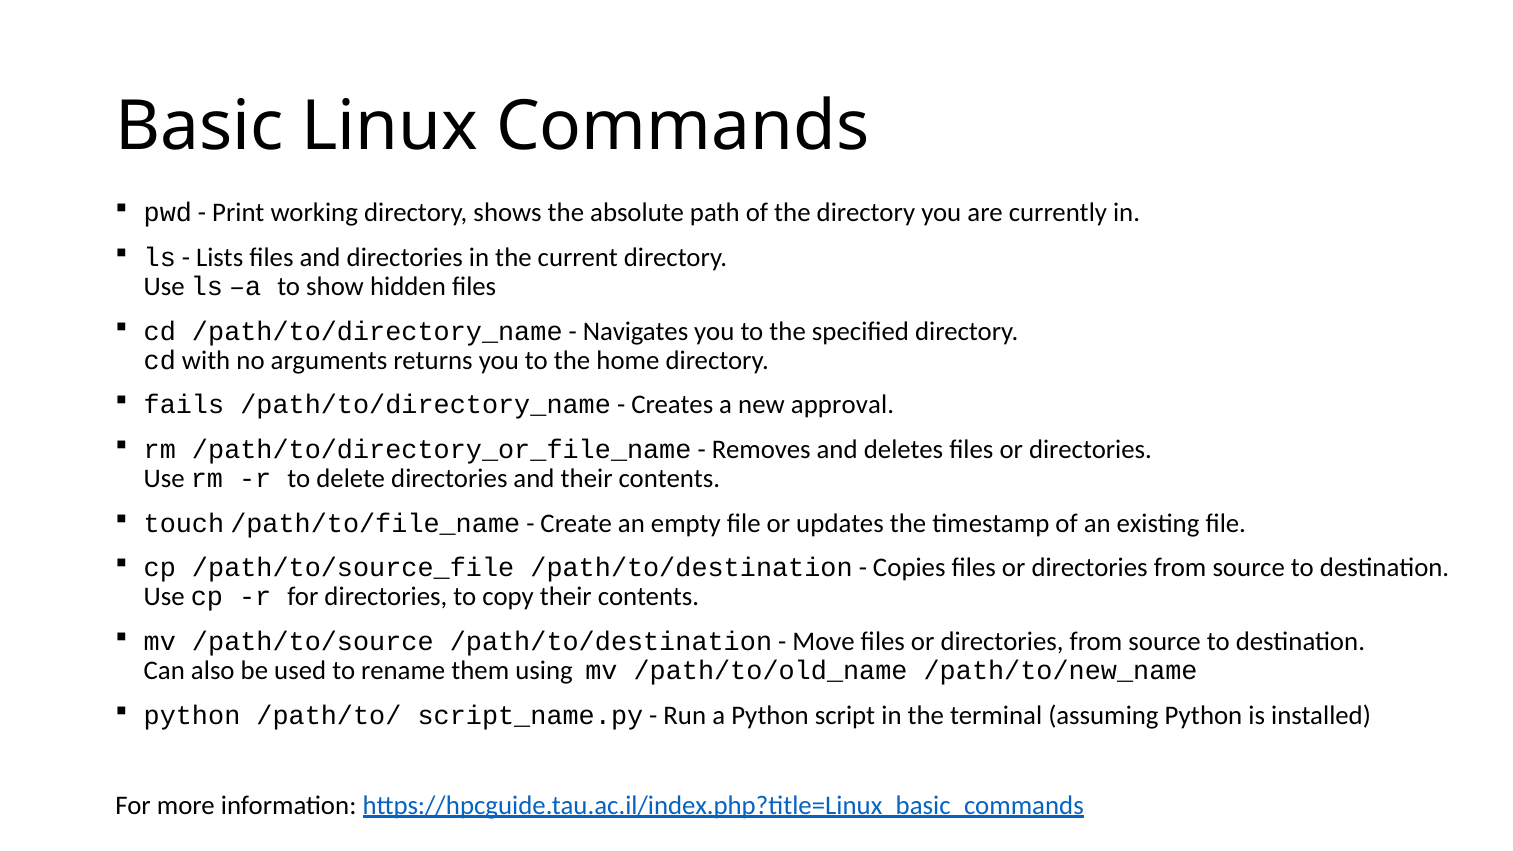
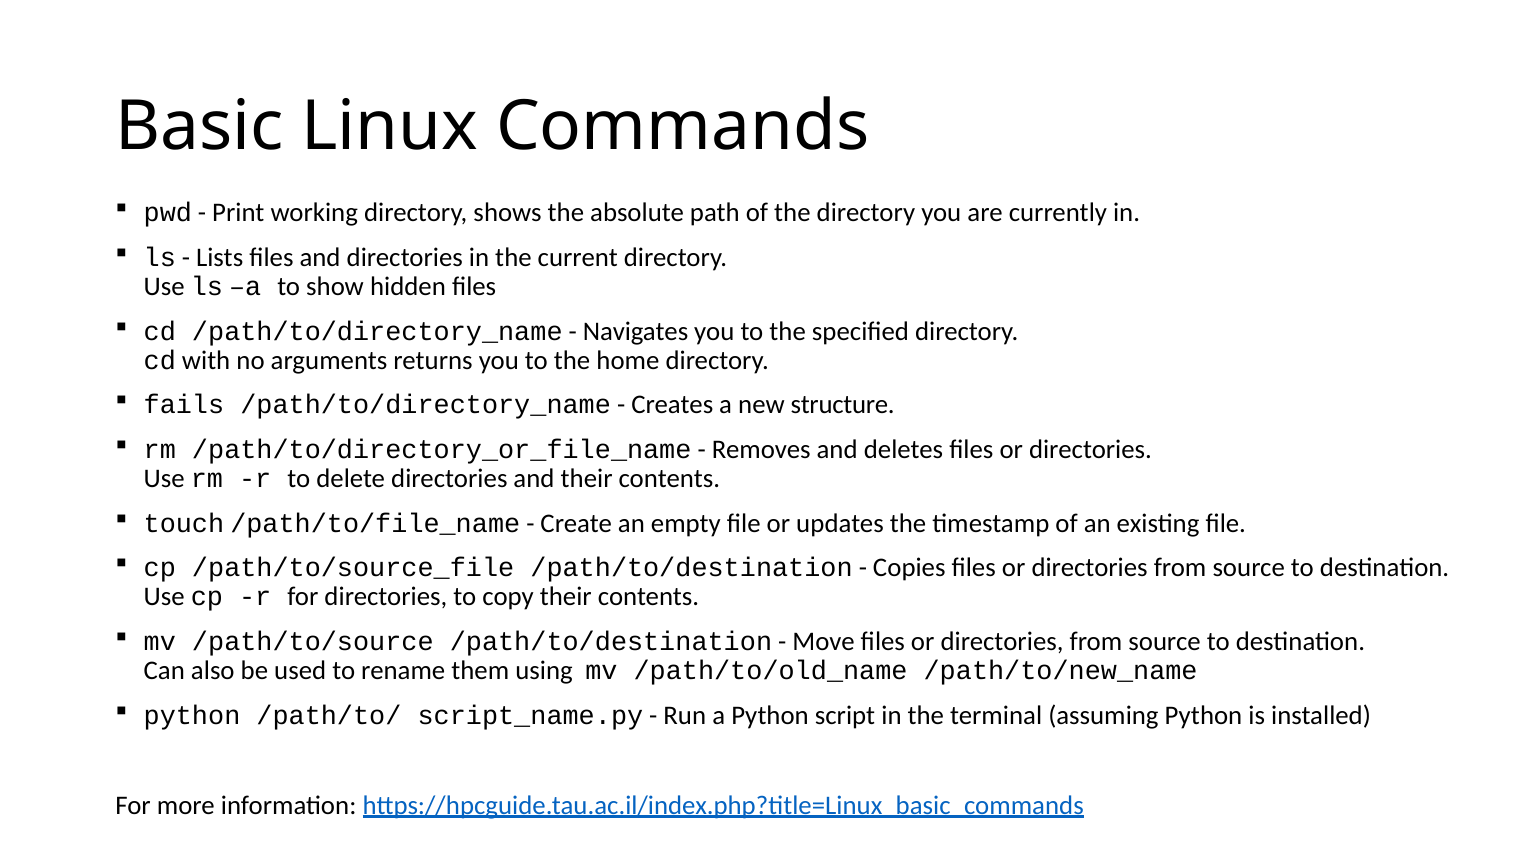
approval: approval -> structure (843, 405)
